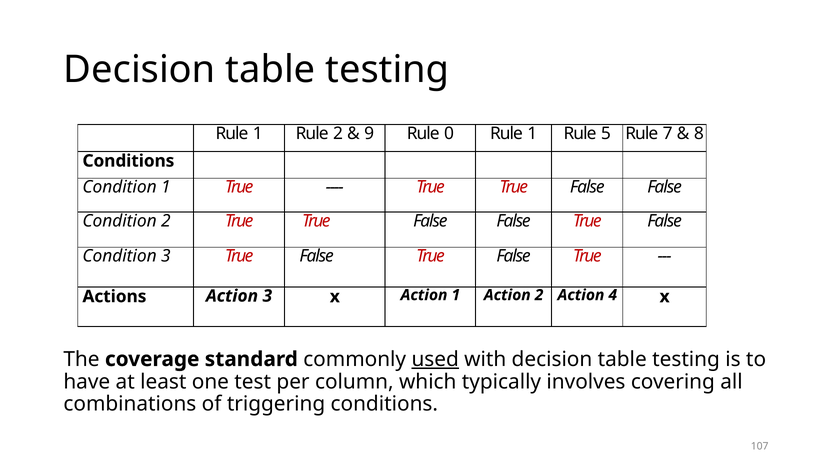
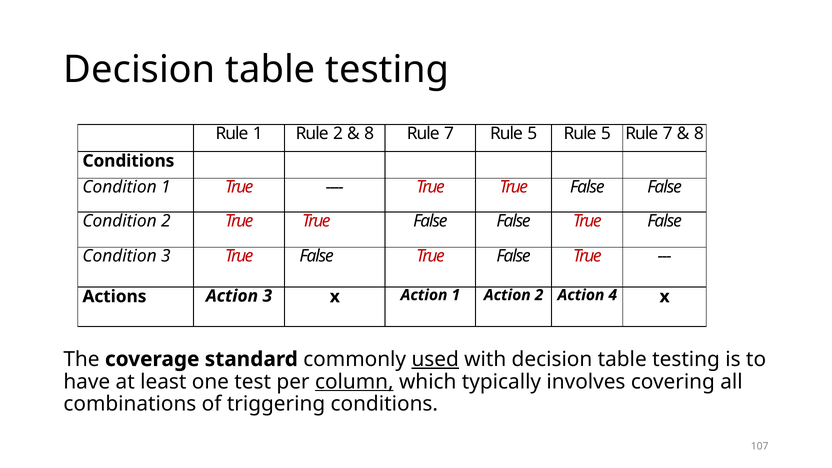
9: 9 -> 8 (369, 133)
0: 0 -> 7 (449, 133)
1: 1 -> 5 (532, 133)
column underline: none -> present (354, 382)
